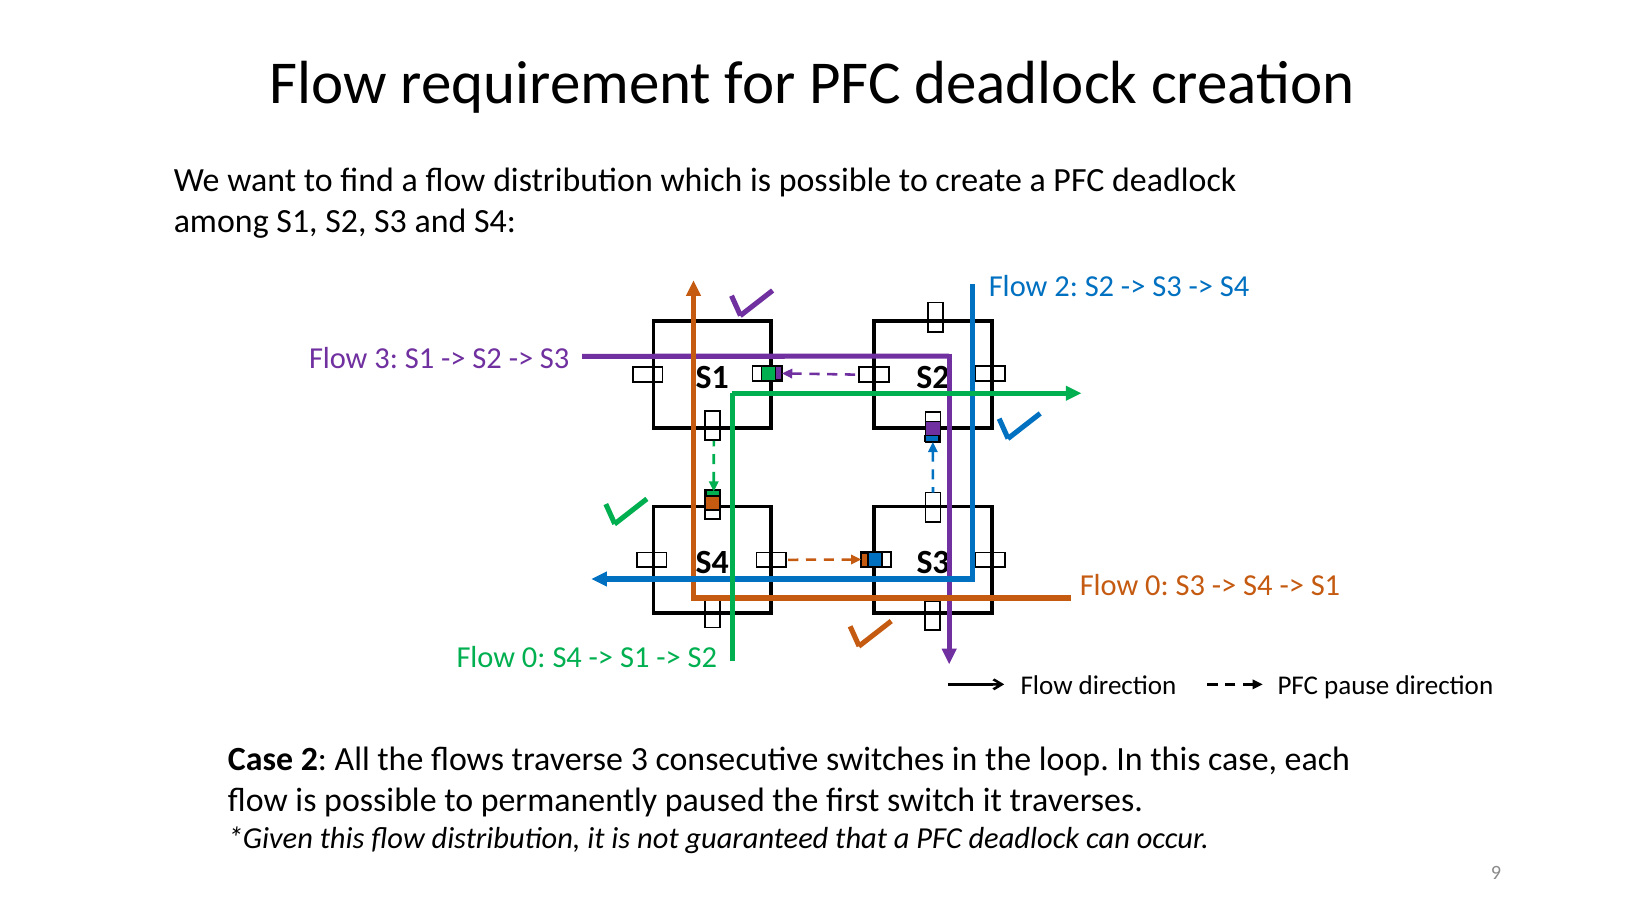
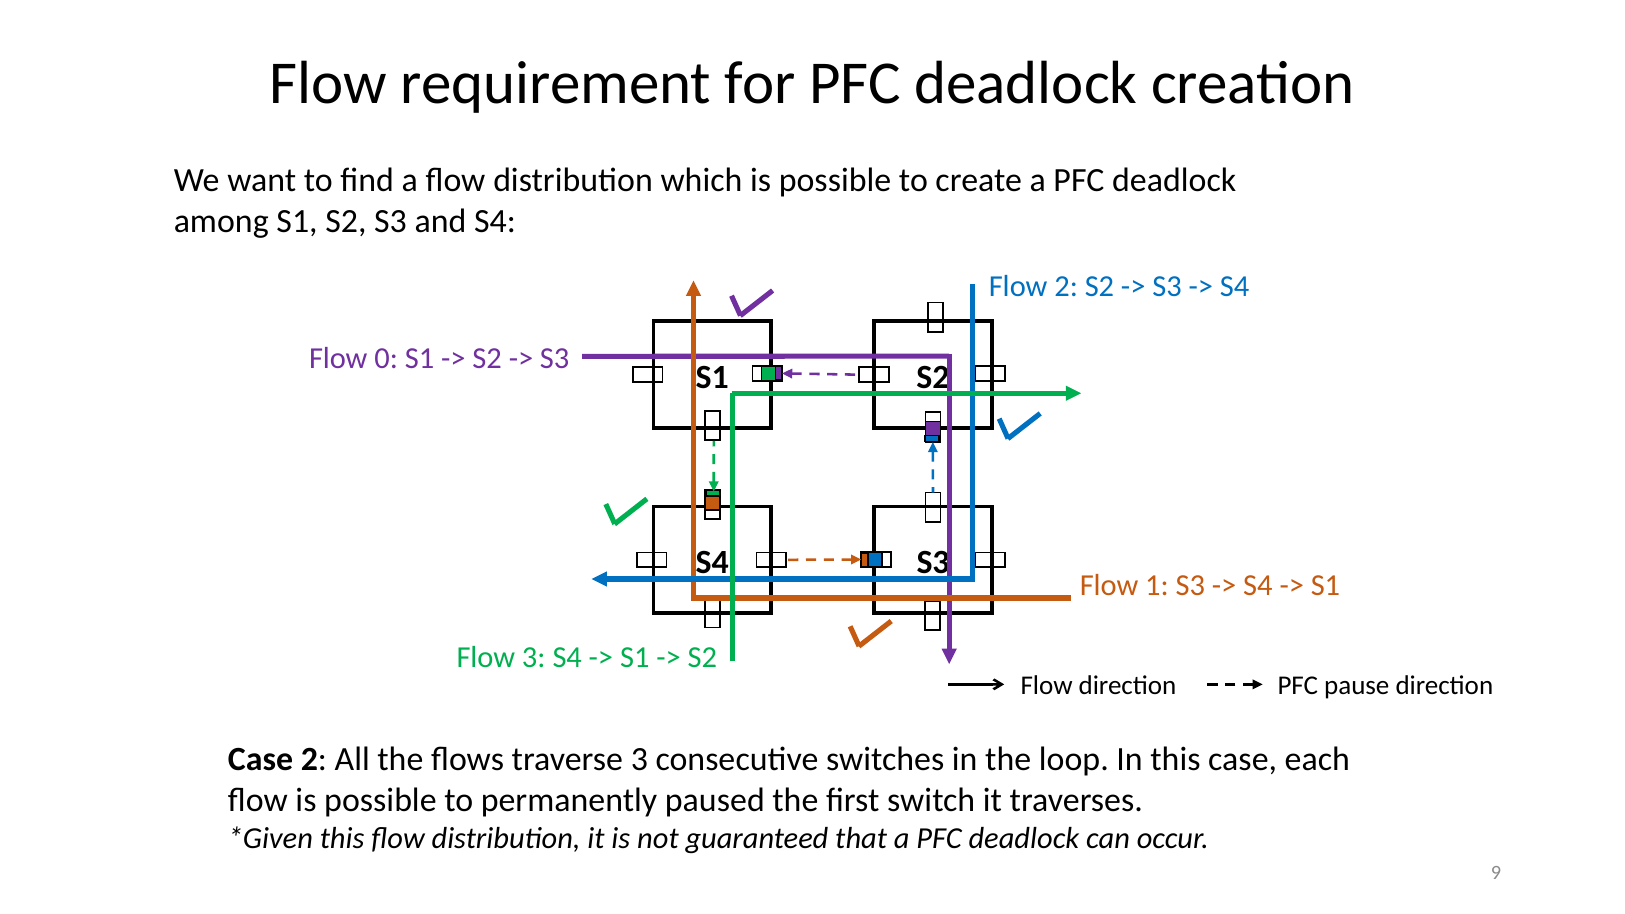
Flow 3: 3 -> 0 (386, 358)
0: 0 -> 1 (1157, 586)
0: 0 -> 3 (534, 658)
